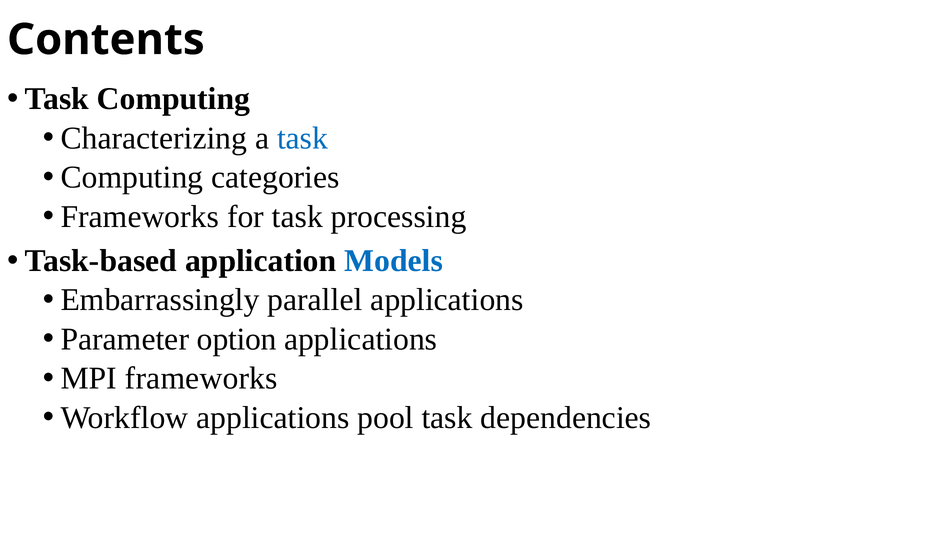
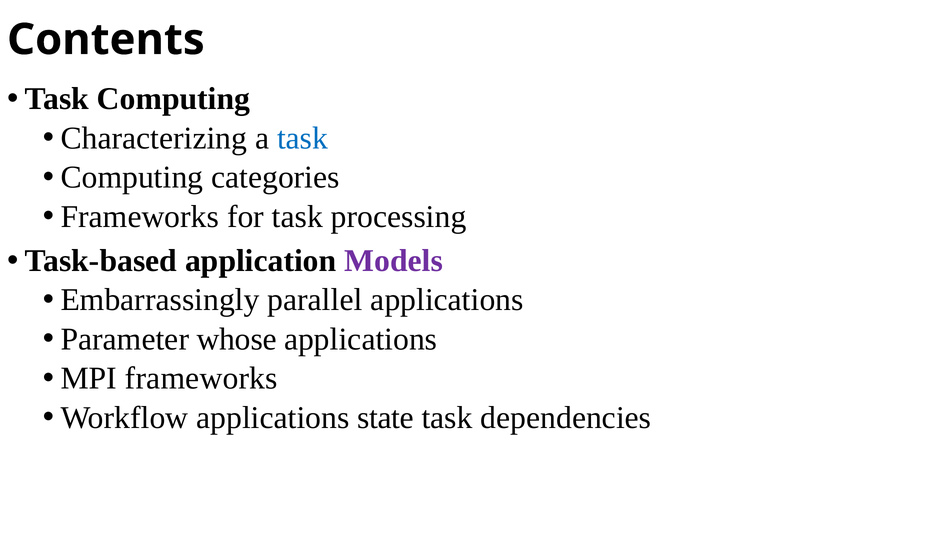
Models colour: blue -> purple (394, 261)
option: option -> whose (237, 339)
pool: pool -> state (386, 418)
